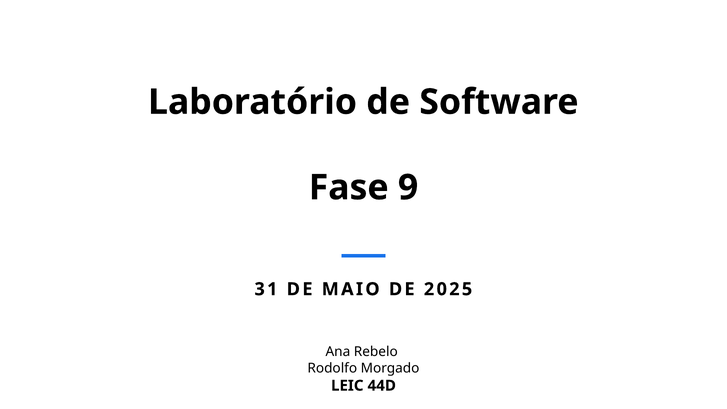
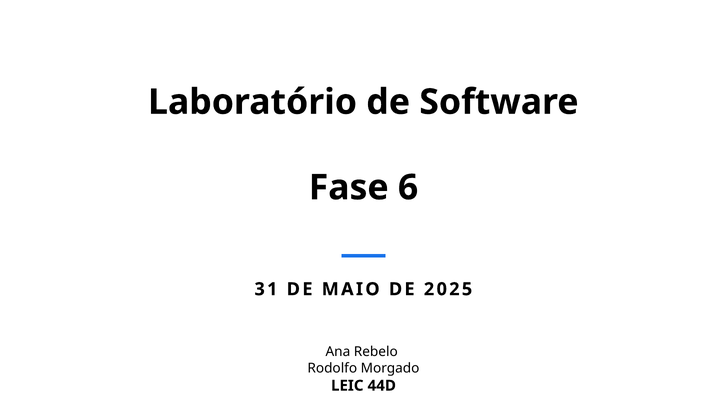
9: 9 -> 6 (408, 188)
